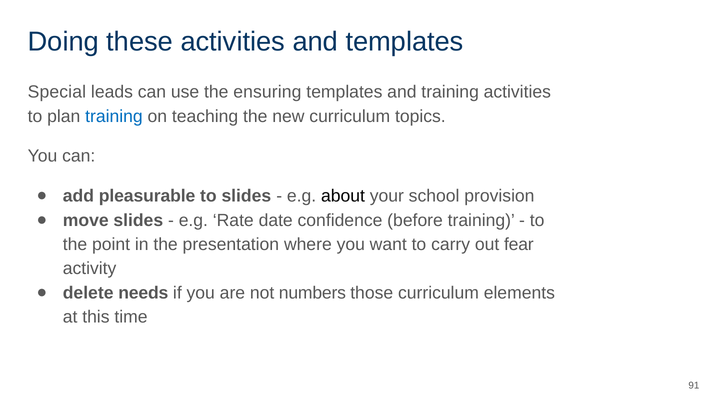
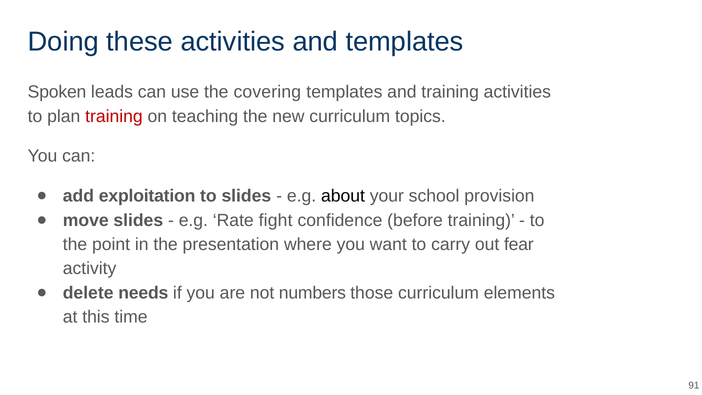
Special: Special -> Spoken (57, 92)
ensuring: ensuring -> covering (267, 92)
training colour: blue -> red (114, 116)
pleasurable: pleasurable -> exploitation (147, 196)
date: date -> fight (276, 220)
